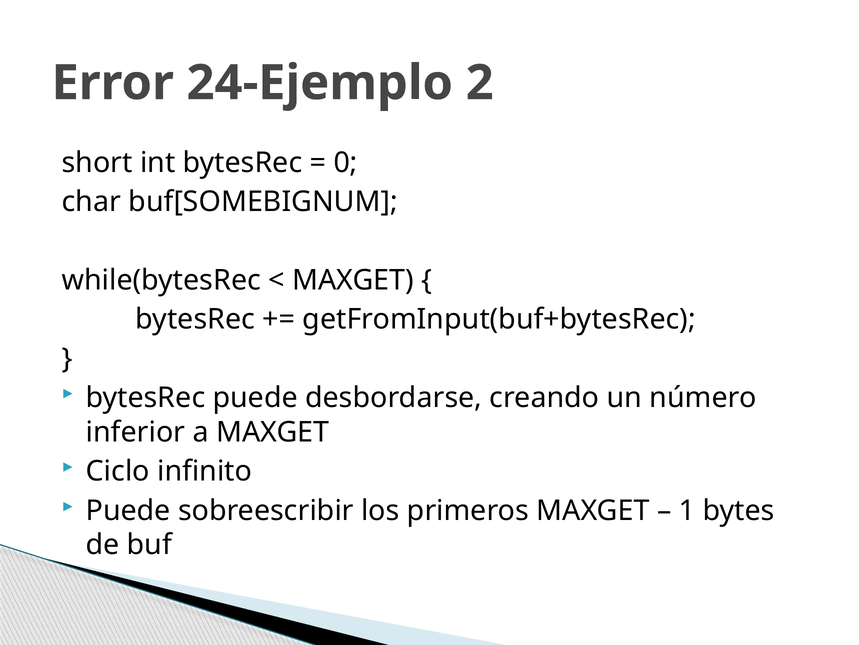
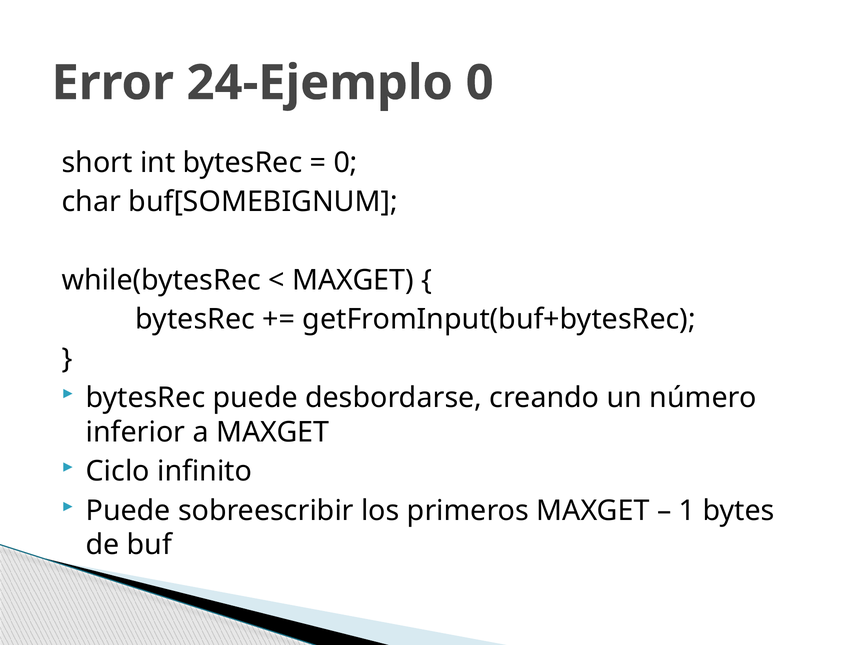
24-Ejemplo 2: 2 -> 0 (480, 83)
